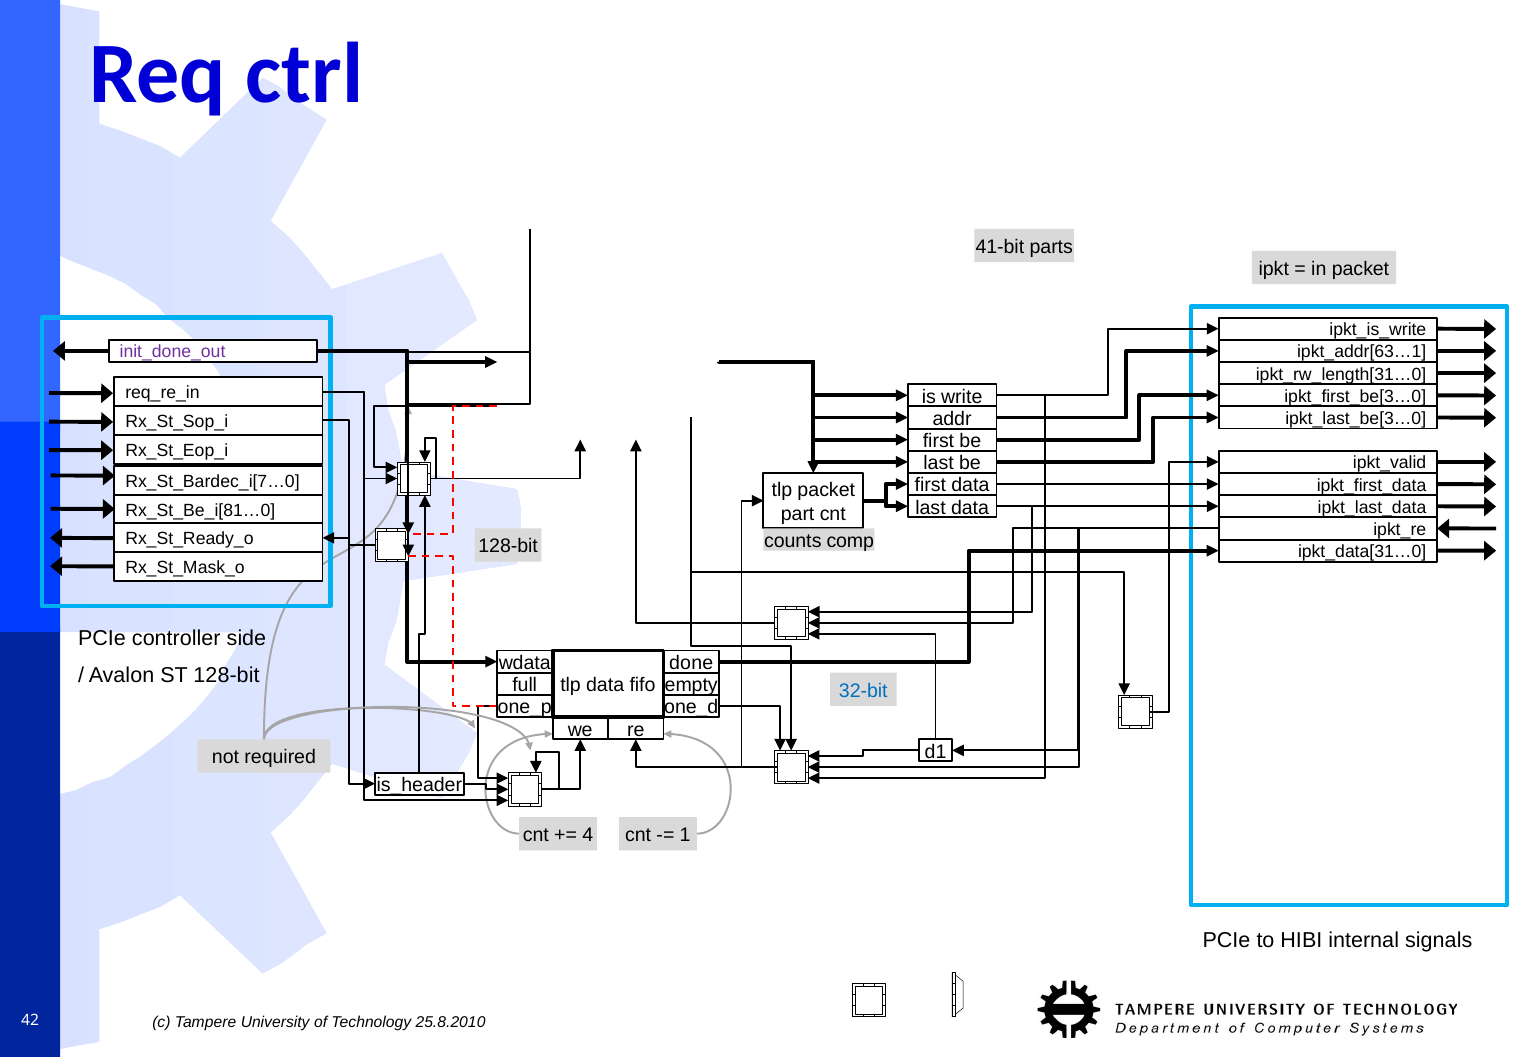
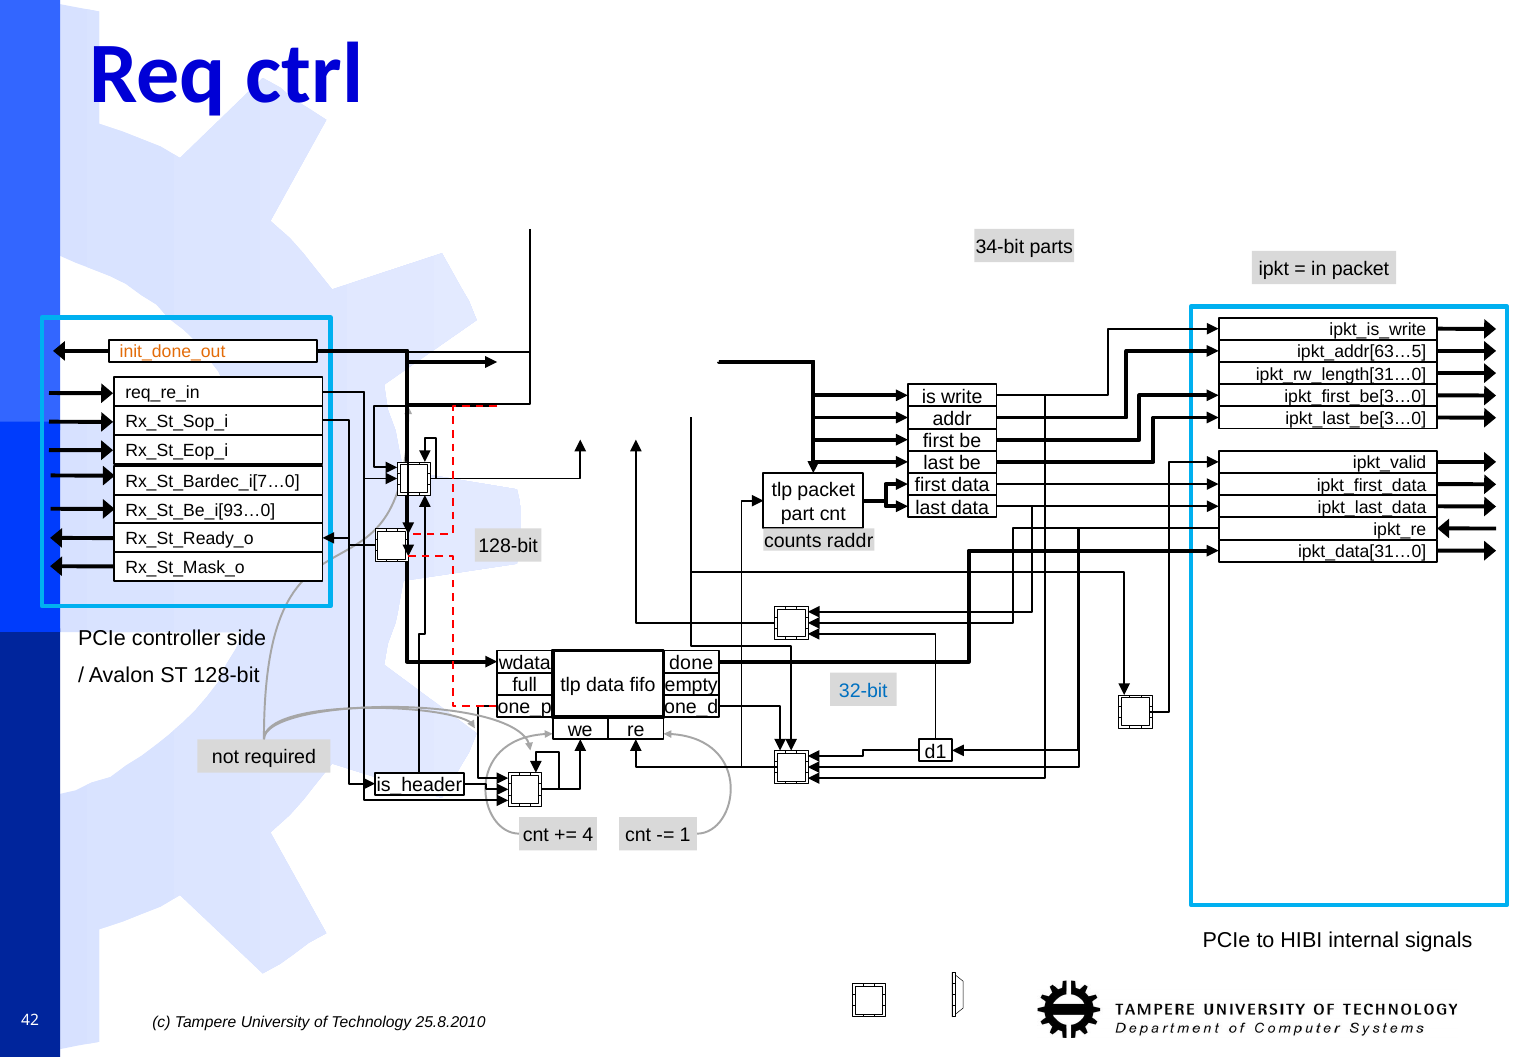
41-bit: 41-bit -> 34-bit (1000, 247)
init_done_out colour: purple -> orange (173, 352)
ipkt_addr[63…1: ipkt_addr[63…1 -> ipkt_addr[63…5 (1362, 352)
Rx_St_Be_i[81…0: Rx_St_Be_i[81…0 -> Rx_St_Be_i[93…0 (200, 510)
comp: comp -> raddr (850, 541)
